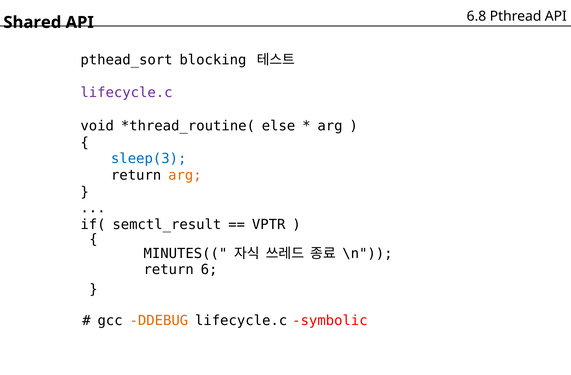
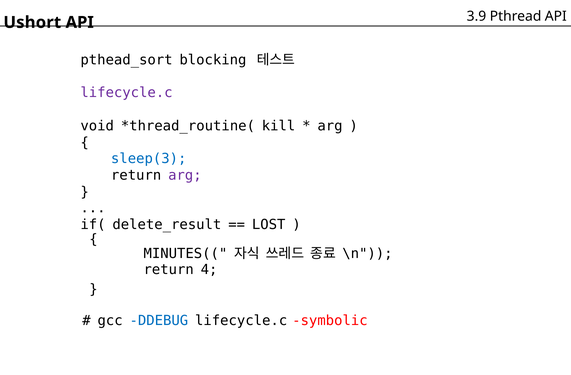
6.8: 6.8 -> 3.9 (476, 16)
Shared: Shared -> Ushort (32, 22)
else: else -> kill (279, 126)
arg colour: orange -> purple (185, 175)
semctl_result: semctl_result -> delete_result (167, 225)
VPTR: VPTR -> LOST (269, 225)
6: 6 -> 4 (209, 270)
DDEBUG colour: orange -> blue (159, 320)
